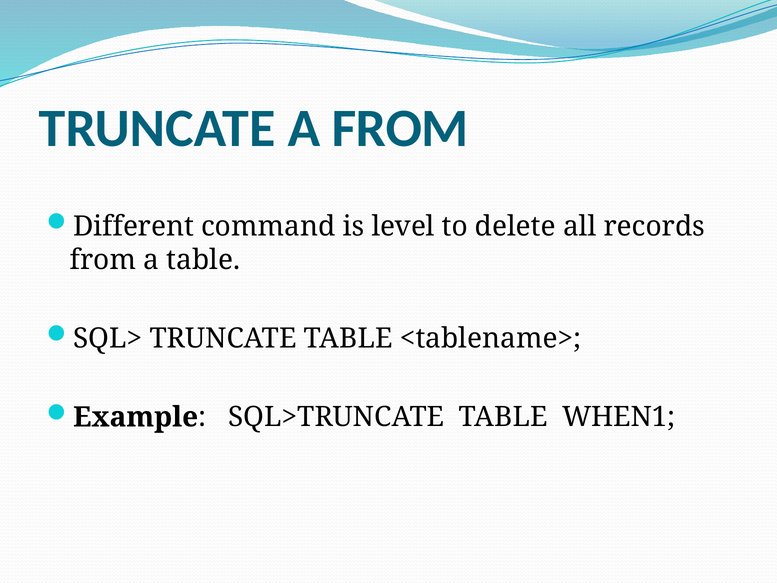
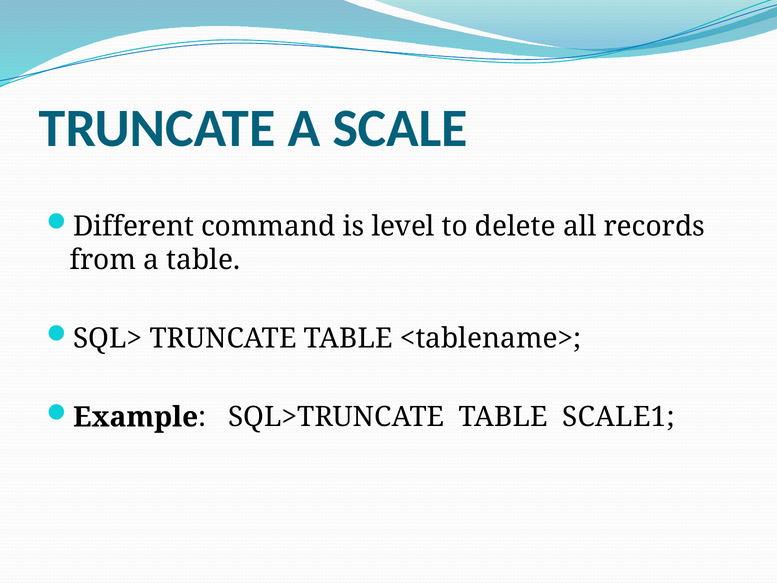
A FROM: FROM -> SCALE (400, 128)
WHEN1: WHEN1 -> SCALE1 (618, 417)
